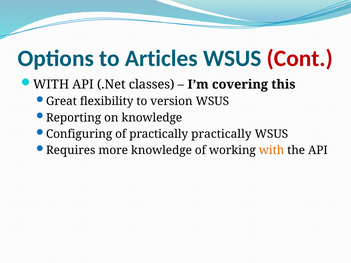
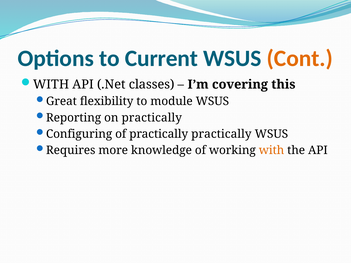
Articles: Articles -> Current (161, 58)
Cont colour: red -> orange (300, 58)
version: version -> module (171, 101)
on knowledge: knowledge -> practically (152, 118)
